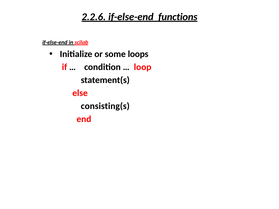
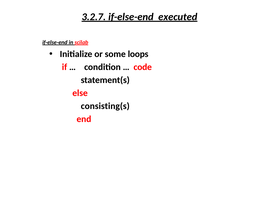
2.2.6: 2.2.6 -> 3.2.7 (94, 17)
functions: functions -> executed (178, 17)
loop: loop -> code (143, 67)
